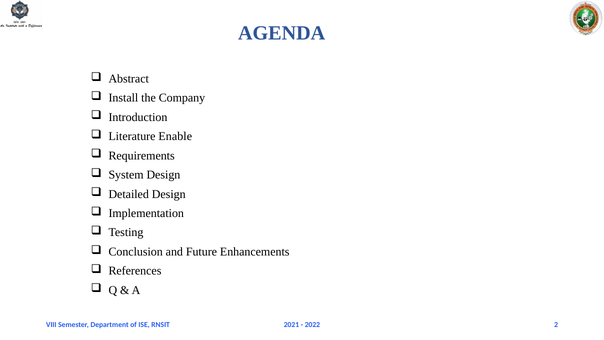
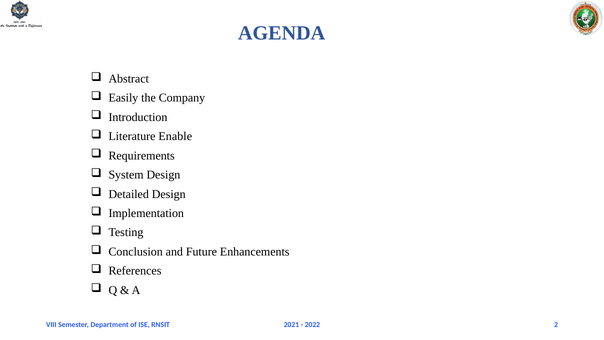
Install: Install -> Easily (123, 98)
